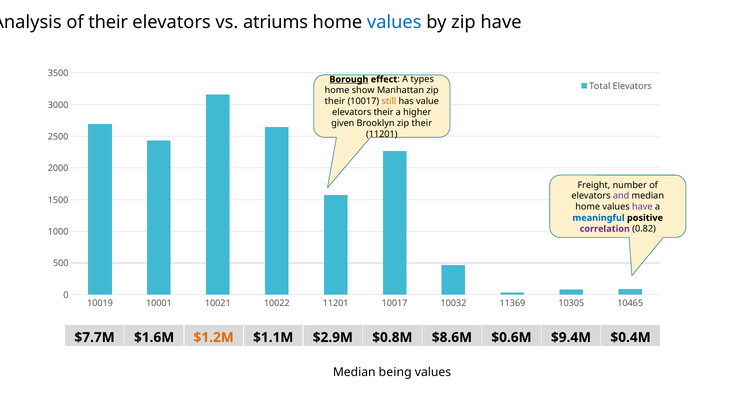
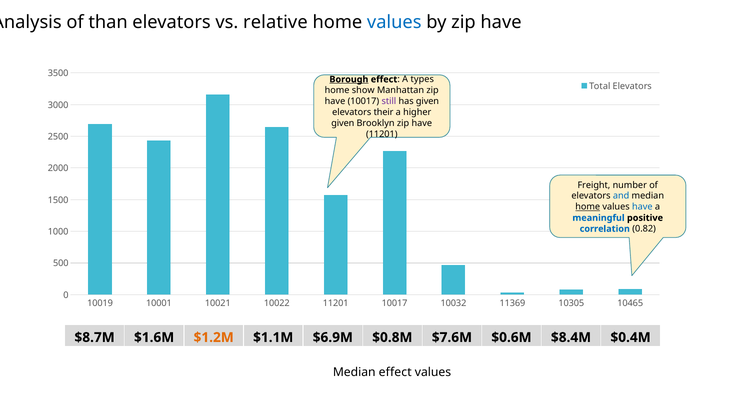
of their: their -> than (108, 22)
atriums: atriums -> relative (275, 22)
their: their -> have (335, 101)
still colour: orange -> purple (389, 101)
has value: value -> given (427, 101)
Brooklyn zip their: their -> have (422, 123)
and colour: purple -> blue (621, 196)
home underline: none -> present (588, 207)
have colour: purple -> blue (642, 207)
correlation colour: purple -> blue (605, 229)
$7.7M: $7.7M -> $8.7M (95, 338)
$2.9M: $2.9M -> $6.9M (333, 338)
$8.6M: $8.6M -> $7.6M (452, 338)
$9.4M: $9.4M -> $8.4M (571, 338)
Median being: being -> effect (395, 373)
